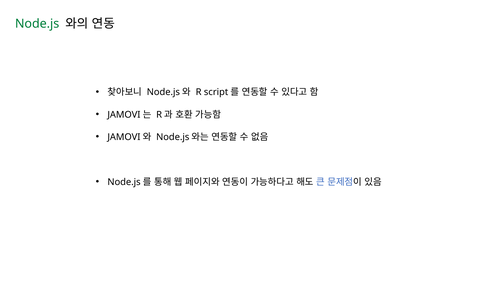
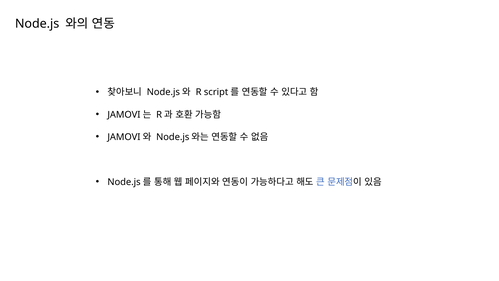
Node.js colour: green -> black (37, 24)
